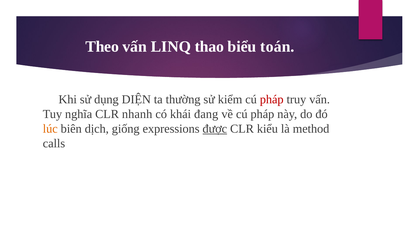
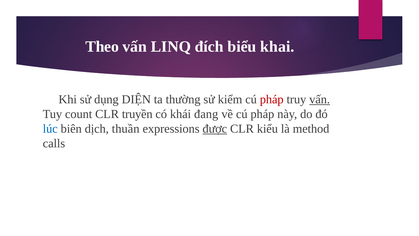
thao: thao -> đích (209, 47)
toán: toán -> khai (277, 47)
vấn underline: none -> present (320, 99)
nghĩa: nghĩa -> count (79, 114)
nhanh: nhanh -> truyền (137, 114)
lúc colour: orange -> blue (50, 128)
giống: giống -> thuần (126, 128)
